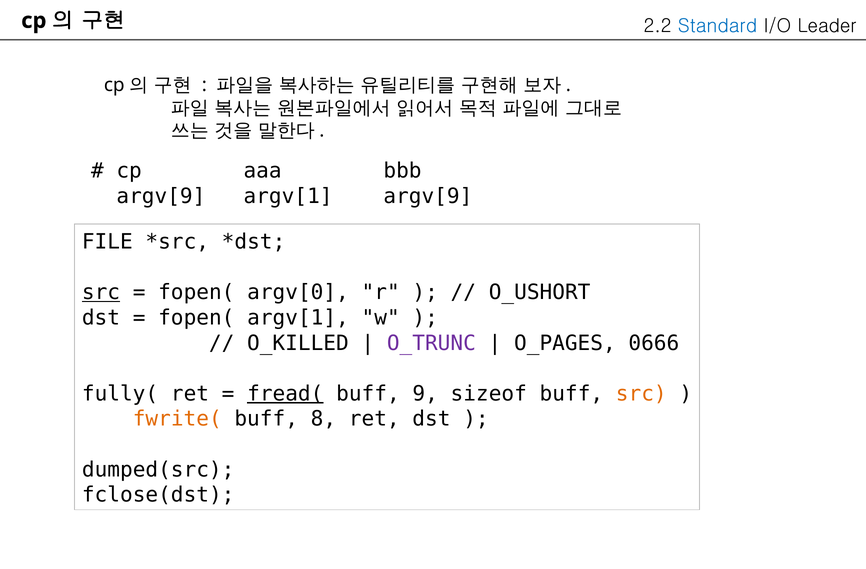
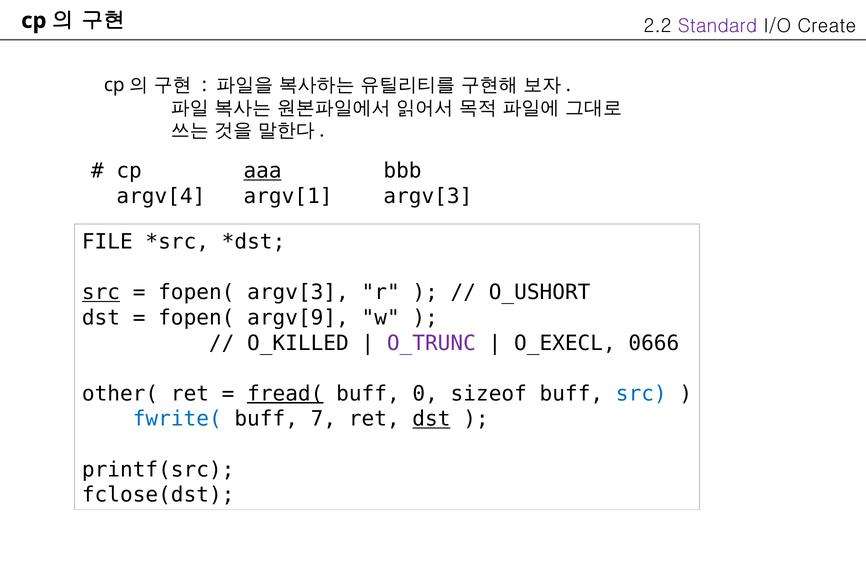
Standard colour: blue -> purple (718, 26)
Leader: Leader -> Create (827, 26)
aaa underline: none -> present (263, 171)
argv[9: argv[9 -> argv[4 (161, 196)
argv[1 argv[9: argv[9 -> argv[3 (428, 196)
fopen( argv[0: argv[0 -> argv[3 (298, 292)
fopen( argv[1: argv[1 -> argv[9 (298, 318)
O_PAGES: O_PAGES -> O_EXECL (565, 343)
fully(: fully( -> other( (120, 394)
9: 9 -> 0 (425, 394)
src colour: orange -> blue (641, 394)
fwrite( colour: orange -> blue (177, 419)
8: 8 -> 7 (323, 419)
dst underline: none -> present (431, 419)
dumped(src: dumped(src -> printf(src (158, 469)
